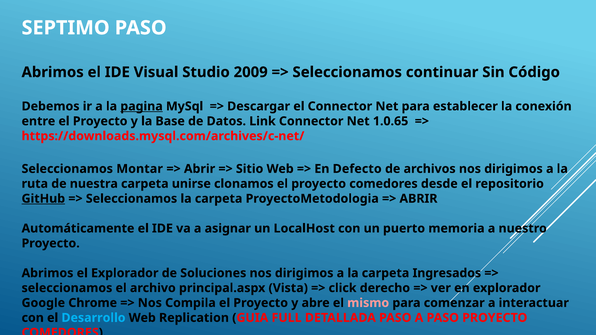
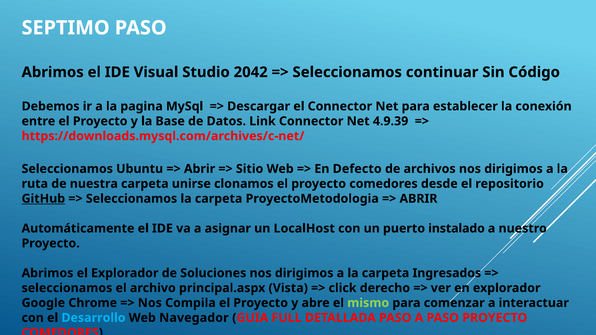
2009: 2009 -> 2042 (251, 72)
pagina underline: present -> none (142, 106)
1.0.65: 1.0.65 -> 4.9.39 (391, 121)
Montar: Montar -> Ubuntu (140, 169)
memoria: memoria -> instalado (457, 229)
mismo colour: pink -> light green (368, 303)
Replication: Replication -> Navegador (194, 318)
